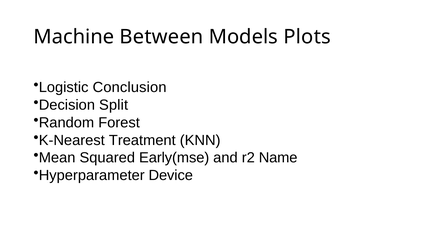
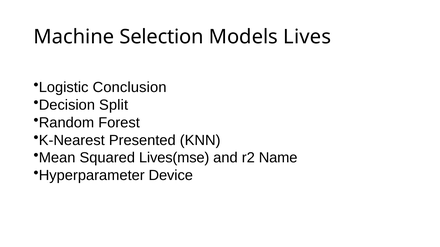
Between: Between -> Selection (162, 37)
Plots: Plots -> Lives (307, 37)
Treatment: Treatment -> Presented (142, 140)
Early(mse: Early(mse -> Lives(mse (174, 158)
